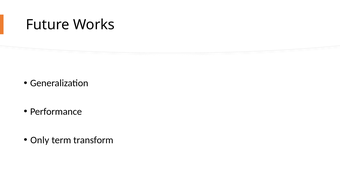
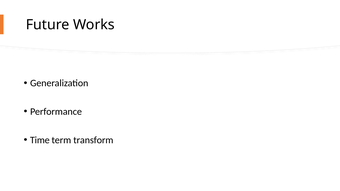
Only: Only -> Time (40, 140)
